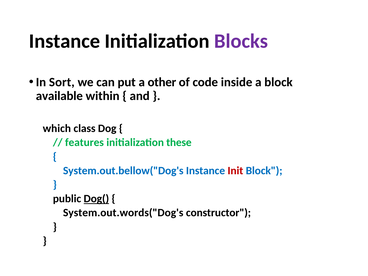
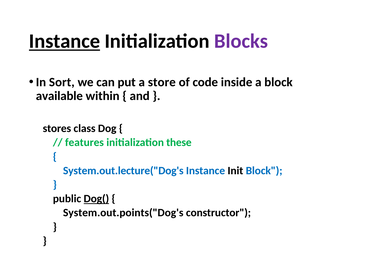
Instance underline: none -> present (65, 41)
other: other -> store (162, 82)
which: which -> stores (57, 128)
System.out.bellow("Dog's: System.out.bellow("Dog's -> System.out.lecture("Dog's (123, 171)
Init colour: red -> black (235, 171)
System.out.words("Dog's: System.out.words("Dog's -> System.out.points("Dog's (123, 213)
